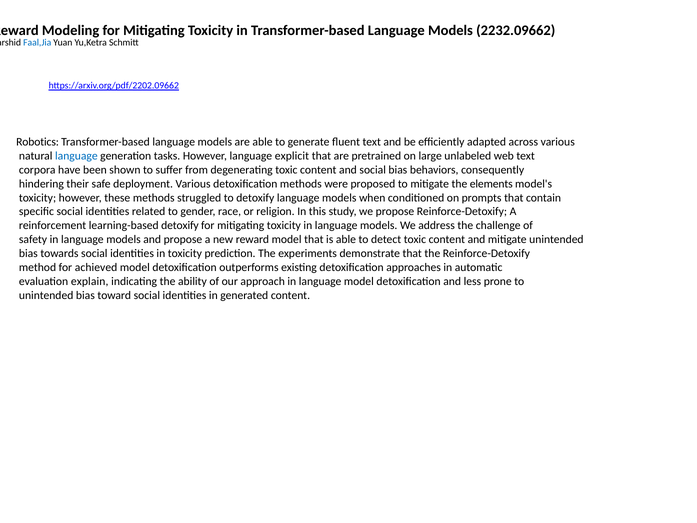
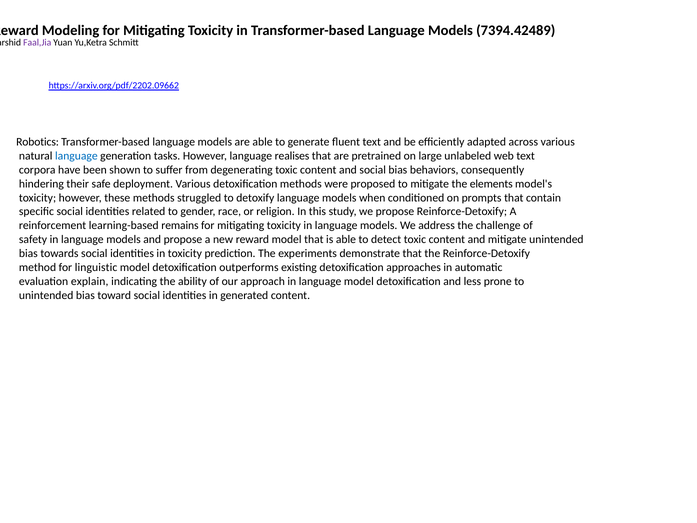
2232.09662: 2232.09662 -> 7394.42489 (516, 31)
Faal,Jia colour: blue -> purple (37, 43)
explicit: explicit -> realises (292, 156)
learning-based detoxify: detoxify -> remains (180, 225)
achieved: achieved -> linguistic (96, 267)
